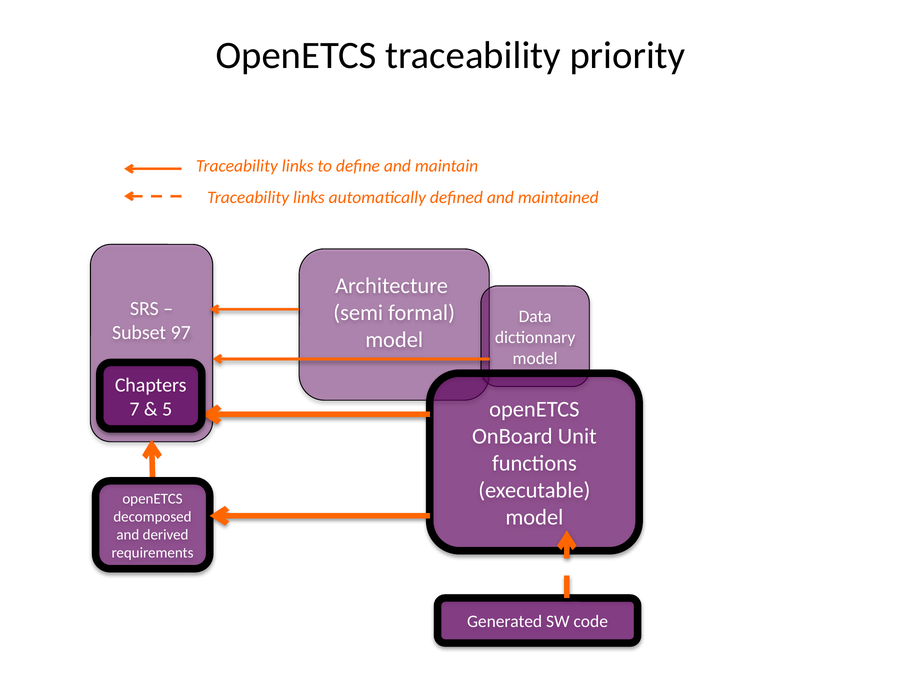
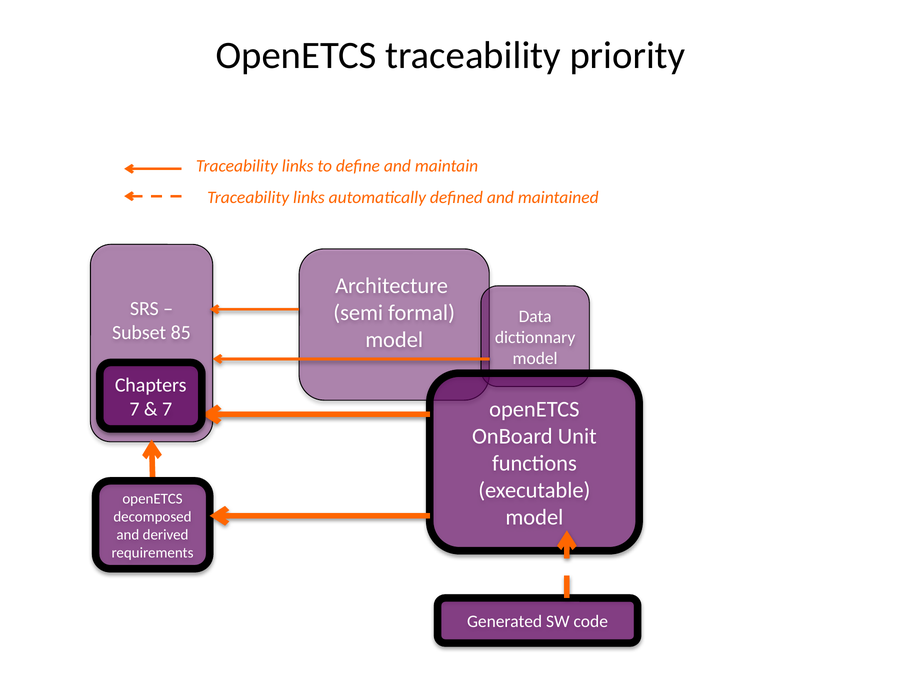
97: 97 -> 85 (181, 332)
5: 5 -> 7 (167, 409)
